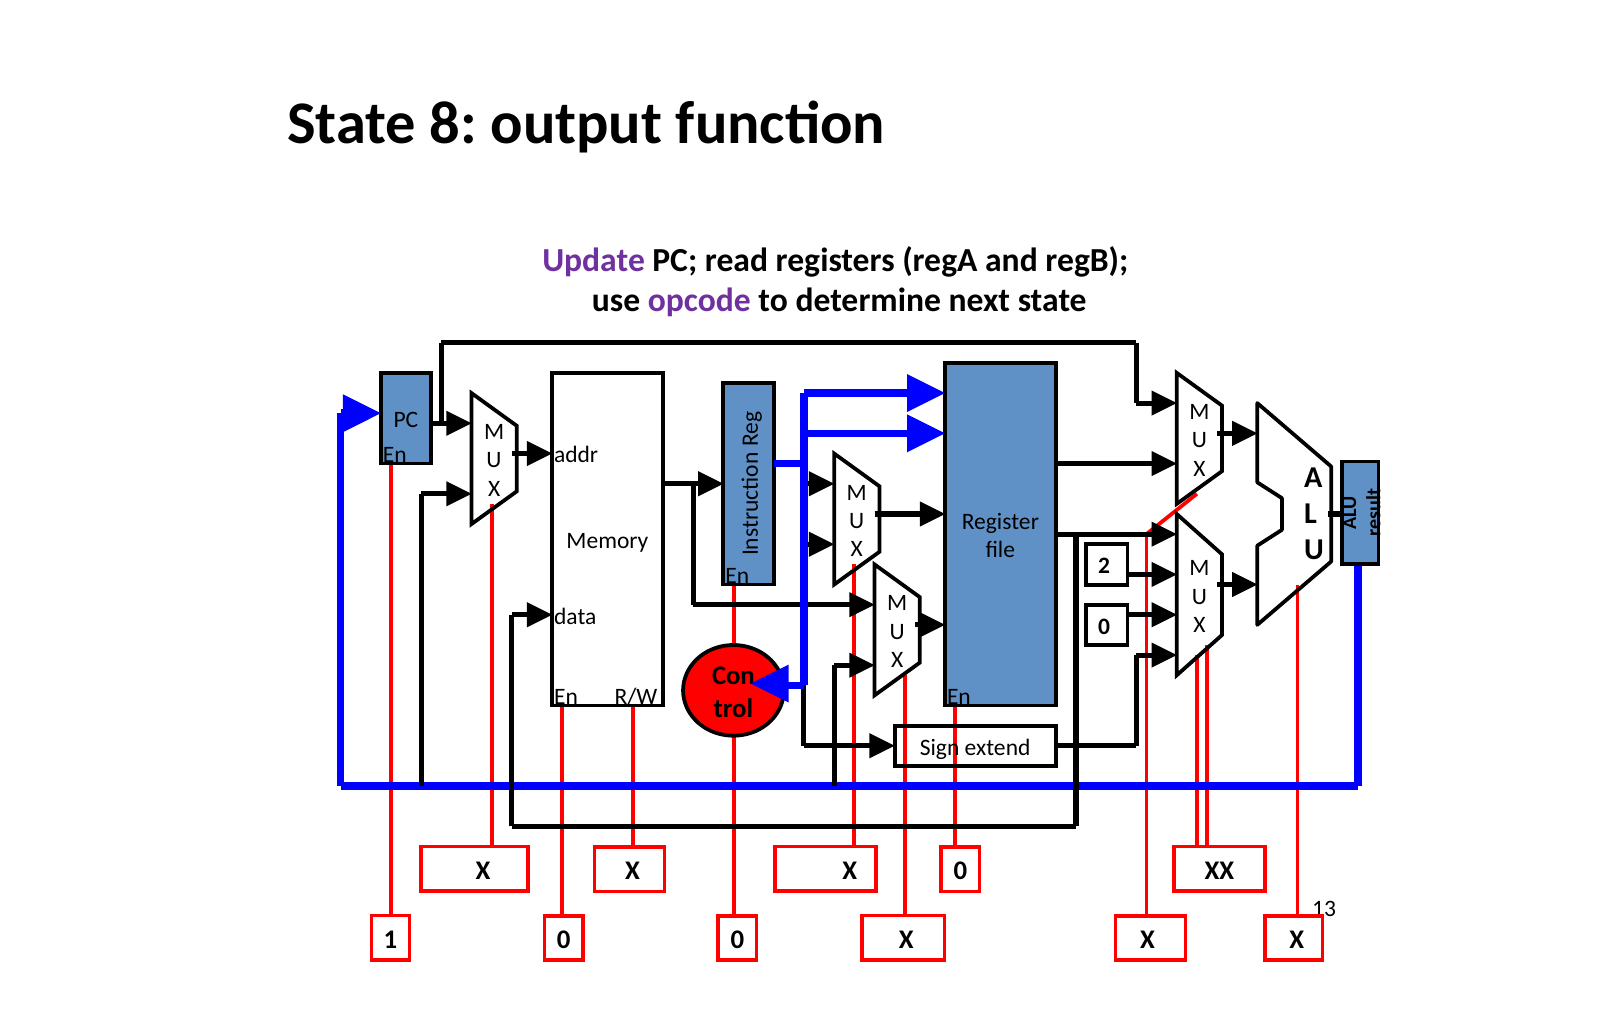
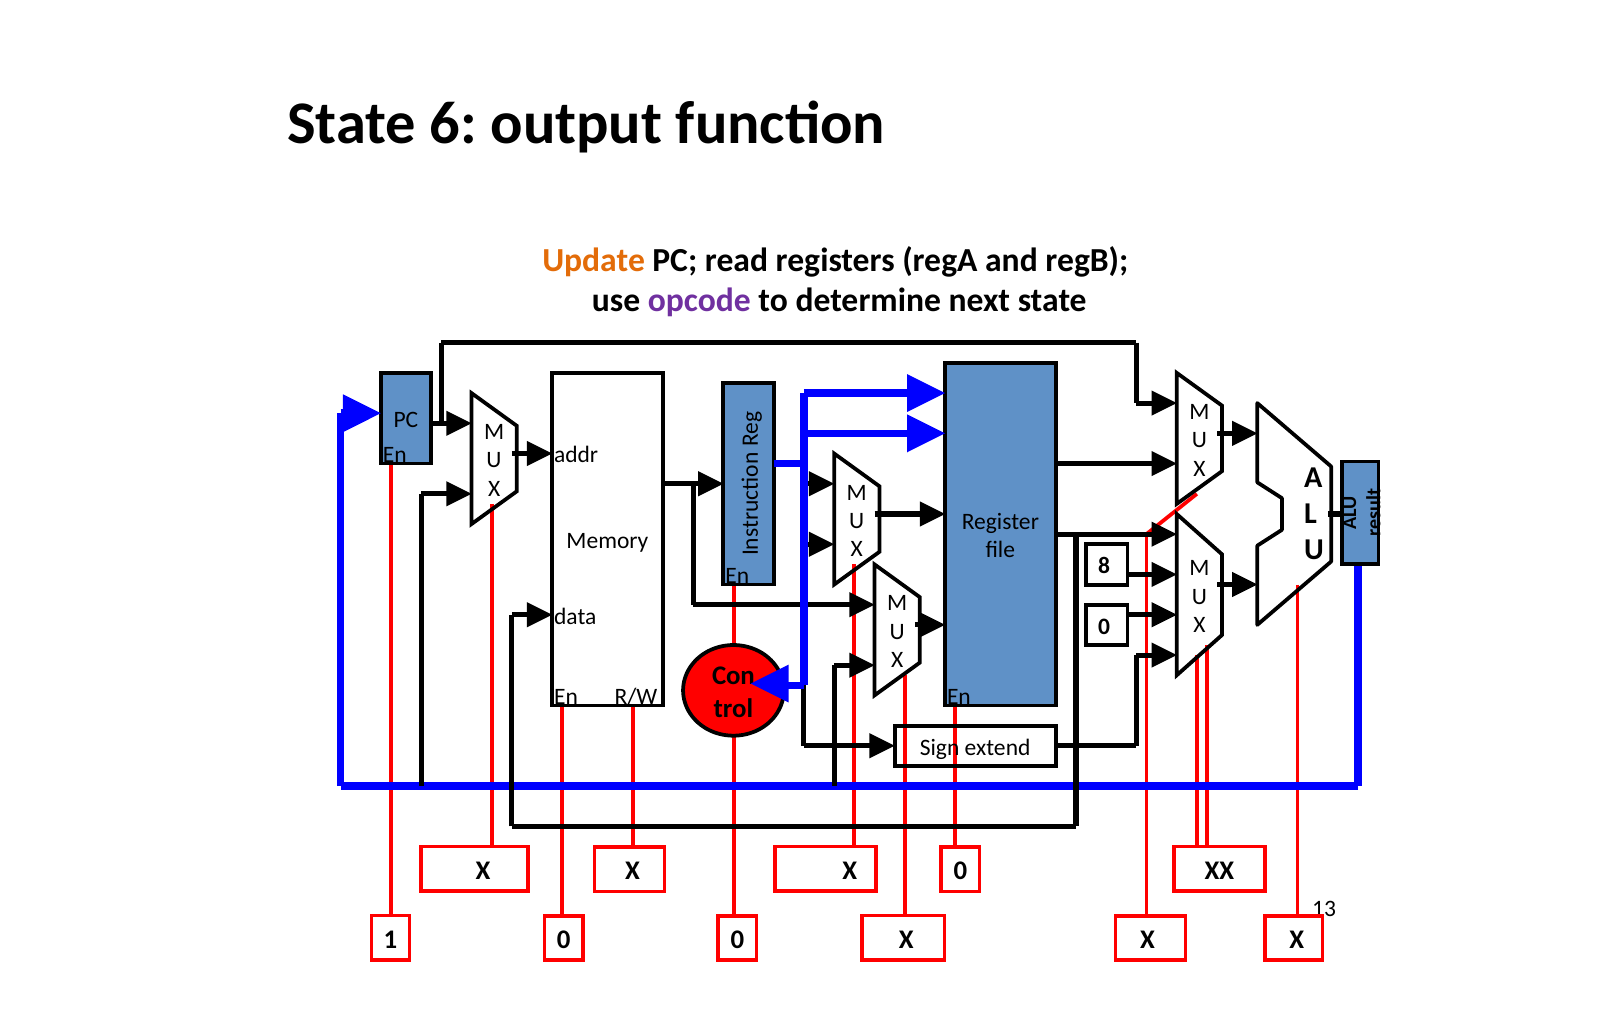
8: 8 -> 6 (454, 123)
Update colour: purple -> orange (594, 260)
2: 2 -> 8 (1104, 566)
